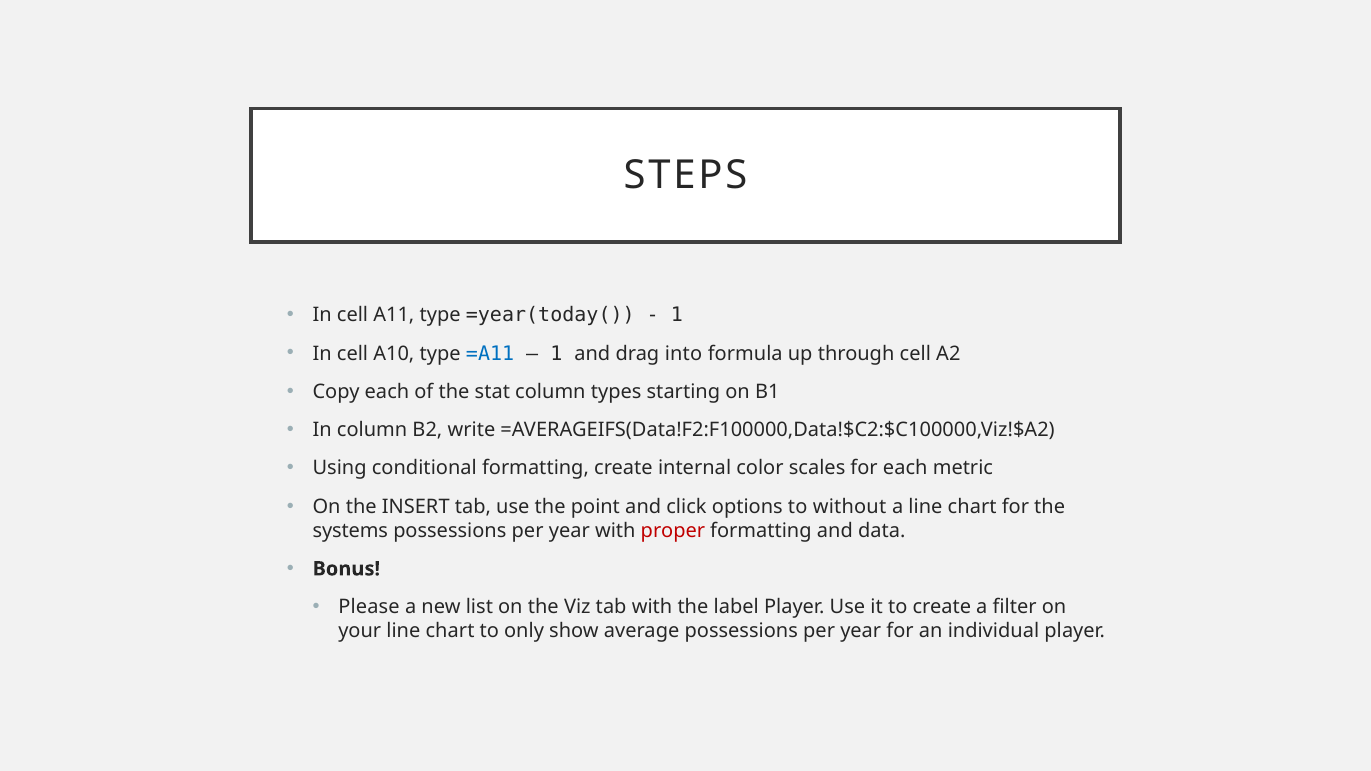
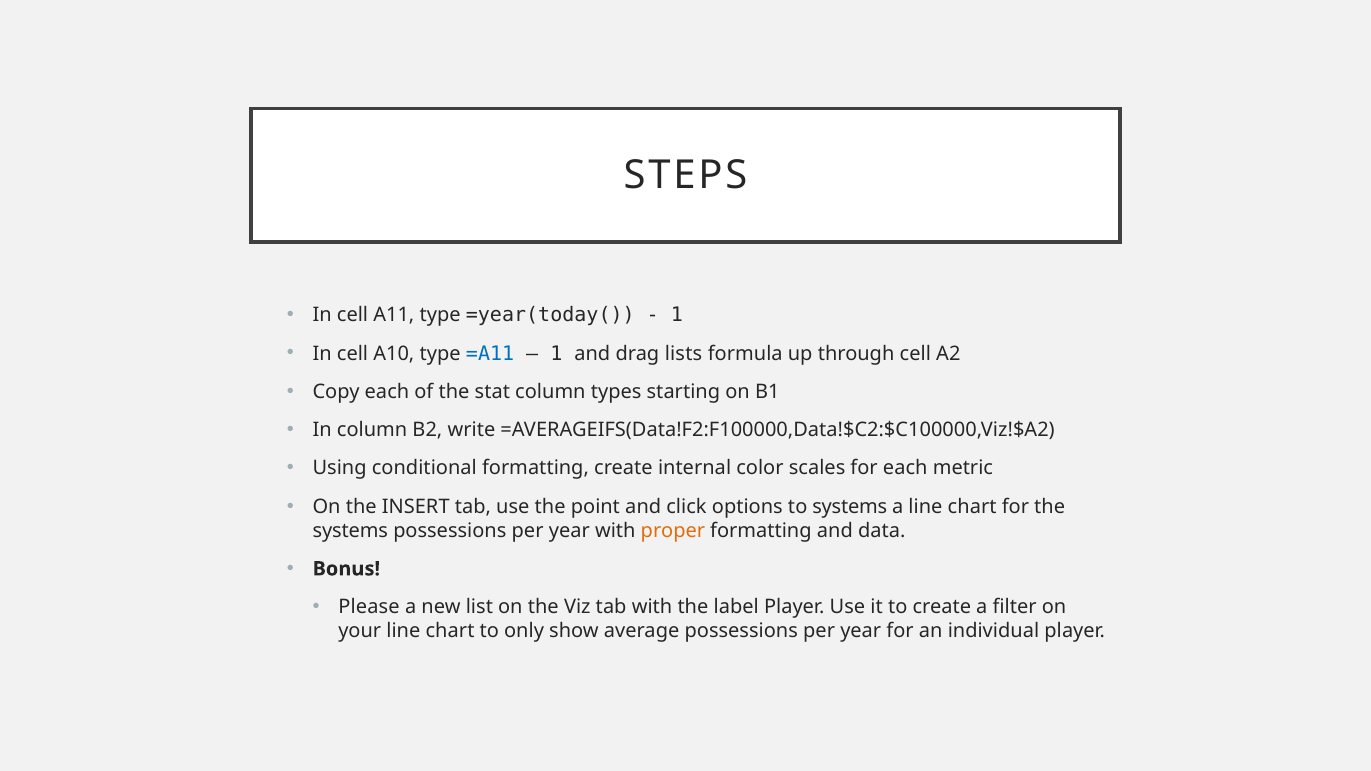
into: into -> lists (684, 353)
to without: without -> systems (850, 507)
proper colour: red -> orange (673, 531)
